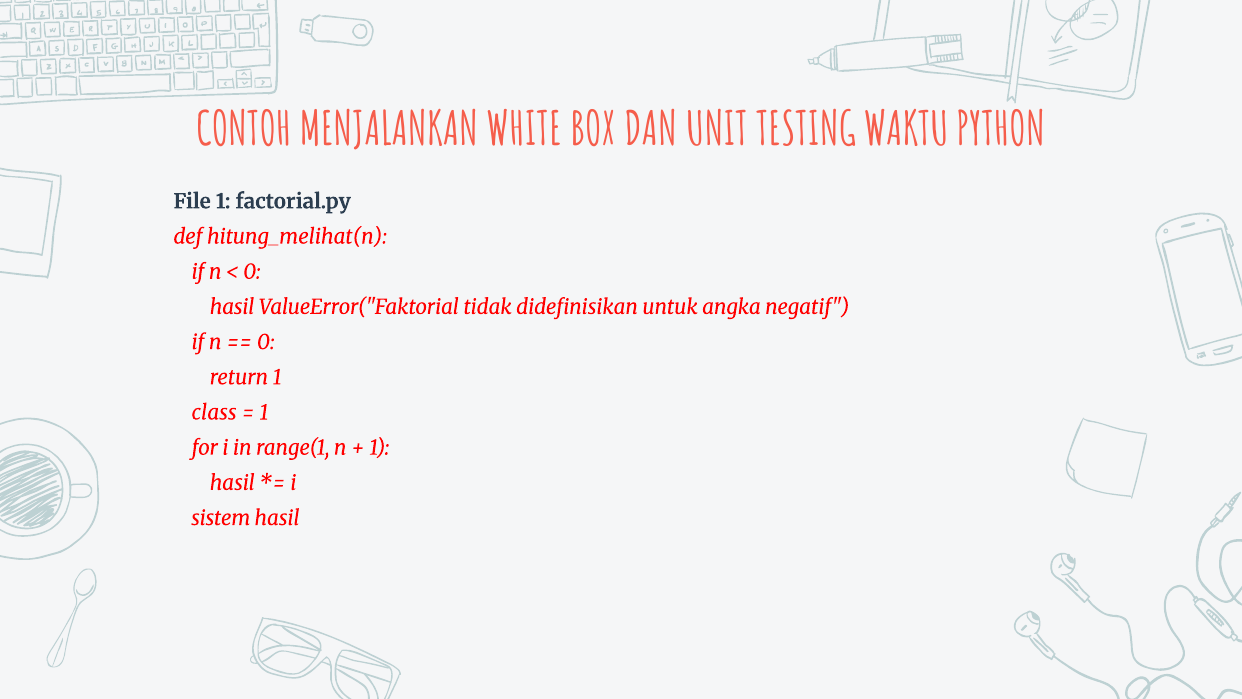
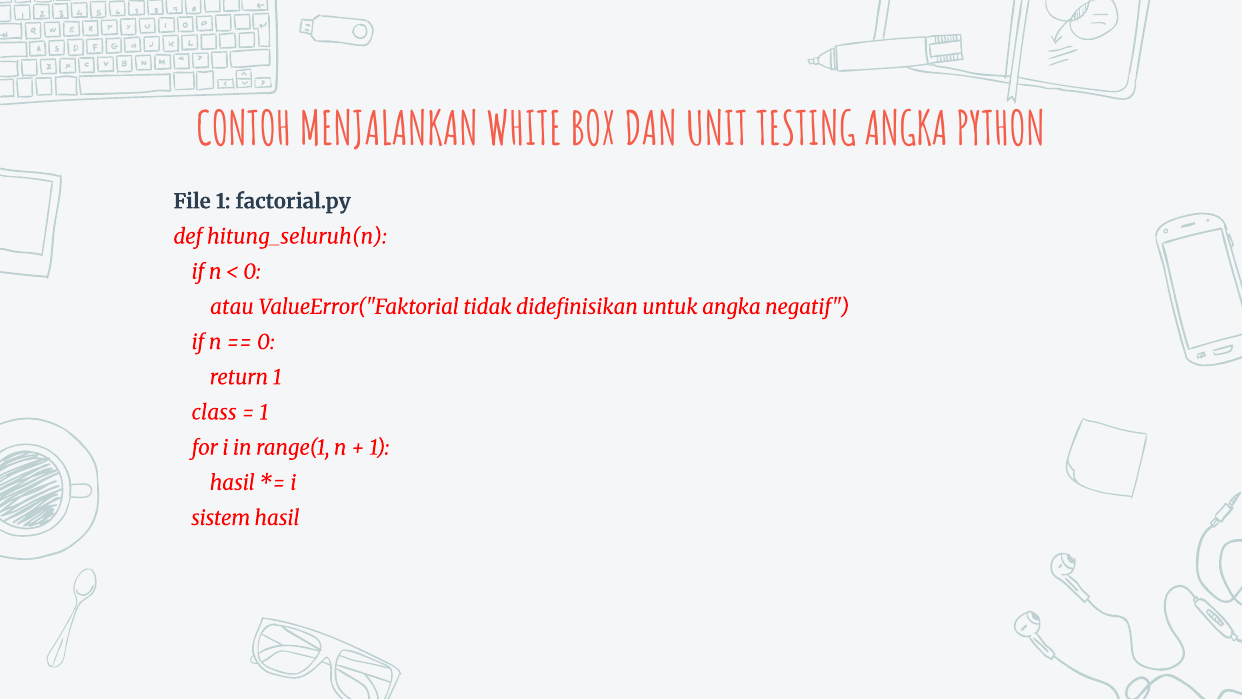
TESTING WAKTU: WAKTU -> ANGKA (906, 130)
hitung_melihat(n: hitung_melihat(n -> hitung_seluruh(n (297, 237)
hasil: hasil -> atau (232, 307)
